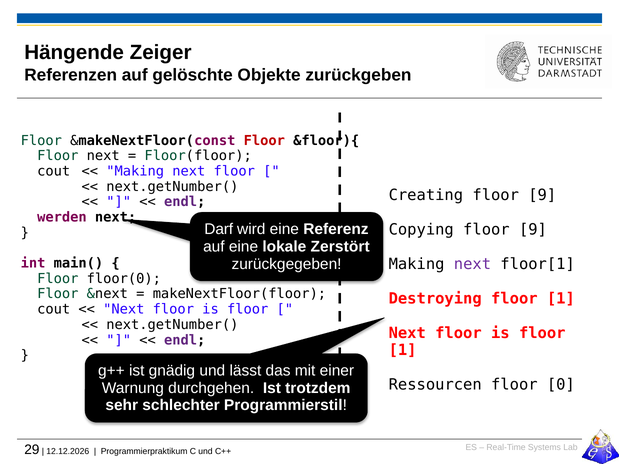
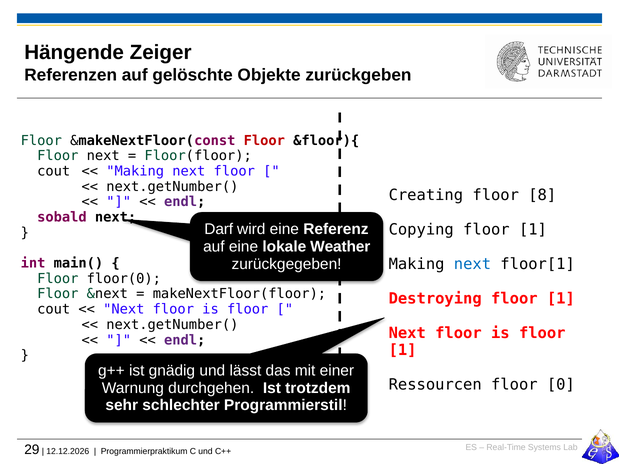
Creating floor 9: 9 -> 8 (542, 195)
werden: werden -> sobald (62, 217)
Copying floor 9: 9 -> 1 (533, 230)
Zerstört: Zerstört -> Weather (340, 247)
next colour: purple -> blue (472, 264)
